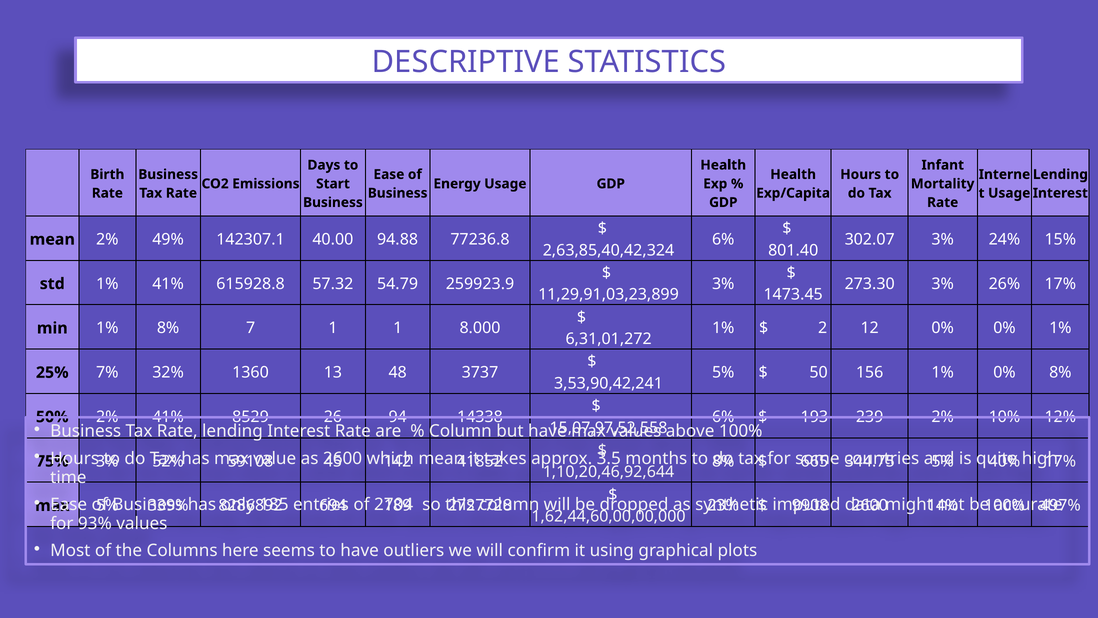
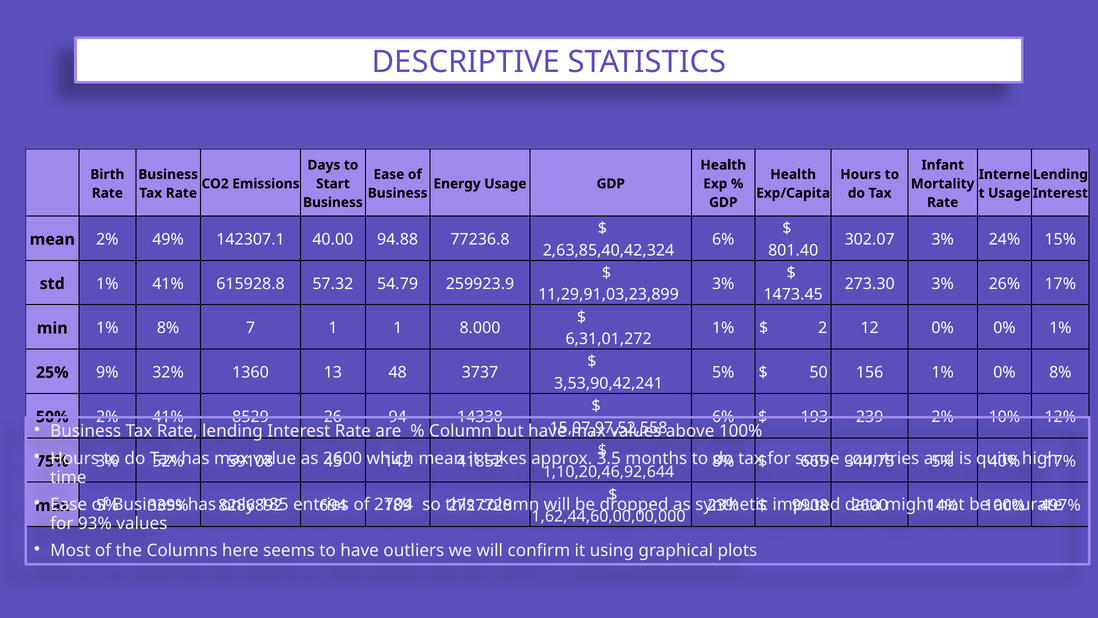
7%: 7% -> 9% (107, 372)
